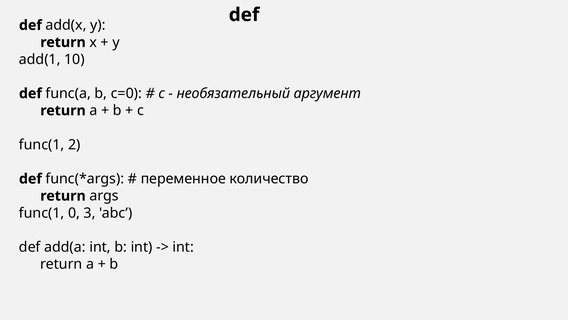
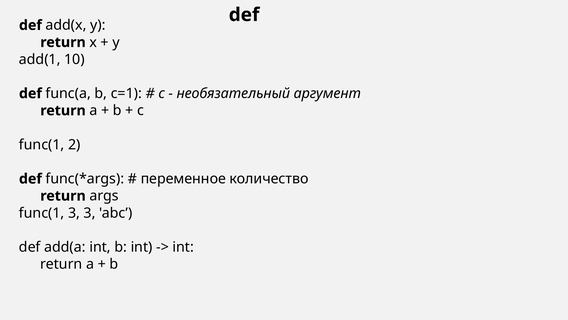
c=0: c=0 -> c=1 (126, 93)
func(1 0: 0 -> 3 (74, 213)
